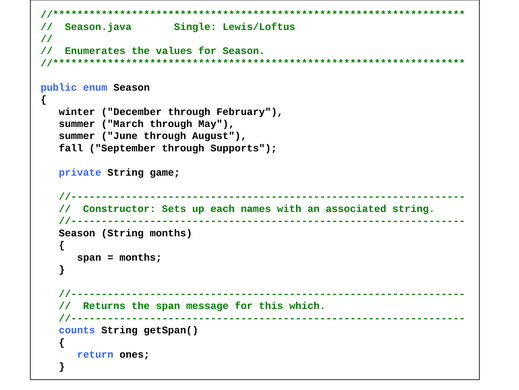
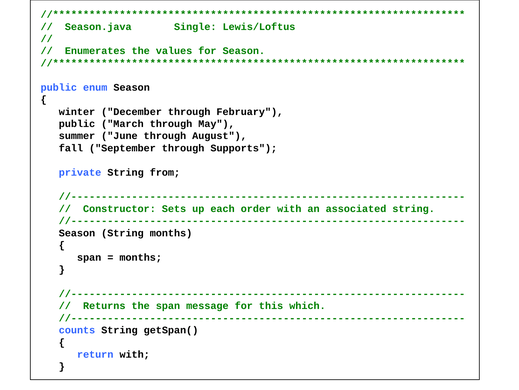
summer: summer -> public (77, 124)
game: game -> from (165, 172)
names: names -> order (256, 208)
return ones: ones -> with (135, 354)
